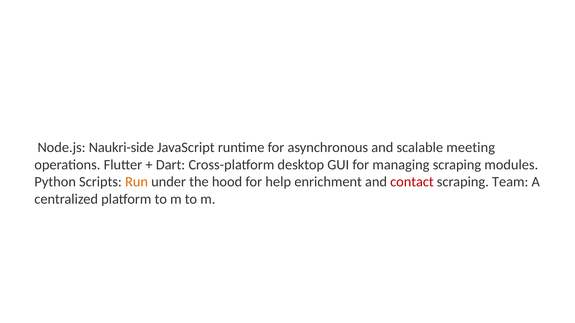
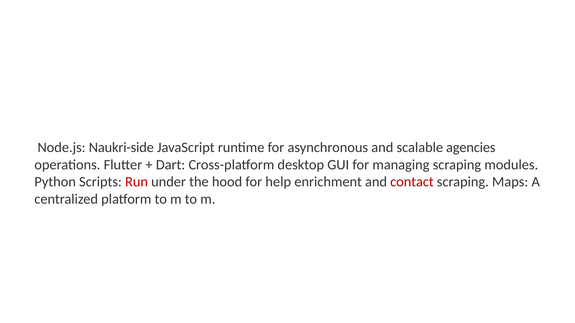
meeting: meeting -> agencies (471, 148)
Run colour: orange -> red (137, 182)
Team: Team -> Maps (510, 182)
